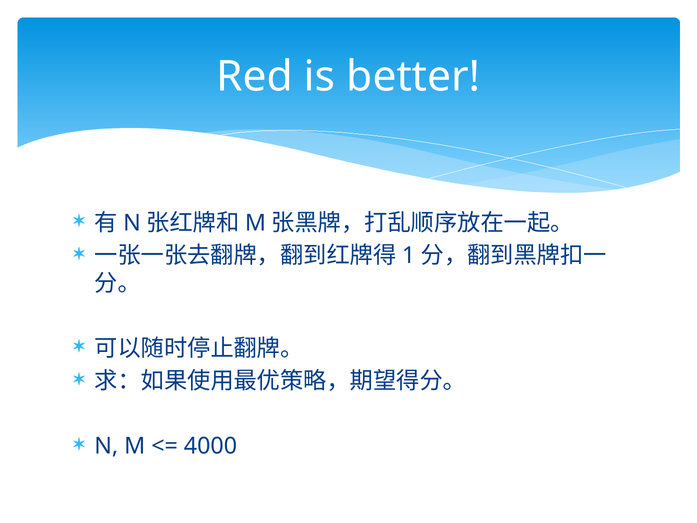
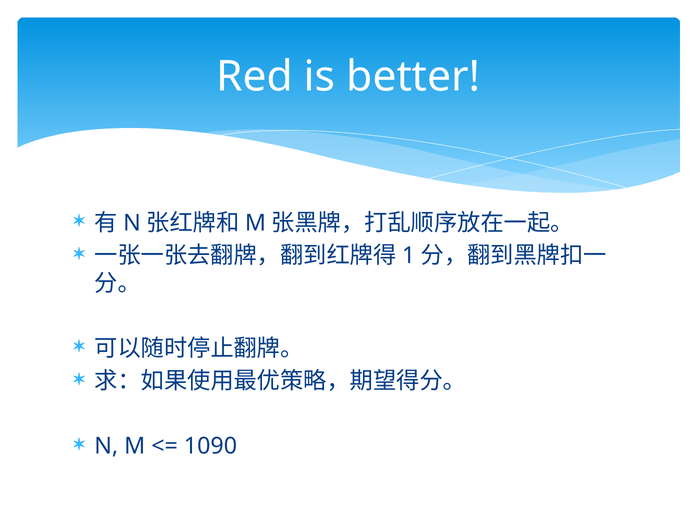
4000: 4000 -> 1090 (210, 446)
